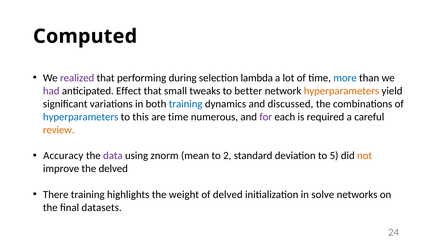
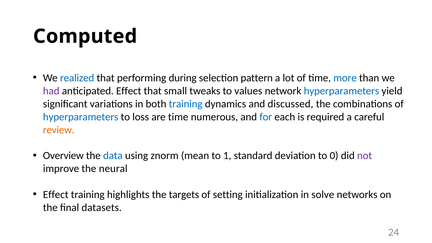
realized colour: purple -> blue (77, 78)
lambda: lambda -> pattern (257, 78)
better: better -> values (248, 91)
hyperparameters colour: orange -> blue (341, 91)
this: this -> loss (141, 117)
for colour: purple -> blue (266, 117)
Accuracy: Accuracy -> Overview (63, 156)
data colour: purple -> blue (113, 156)
2: 2 -> 1 (227, 156)
5: 5 -> 0 (334, 156)
not colour: orange -> purple (365, 156)
the delved: delved -> neural (113, 169)
There: There -> Effect (56, 195)
weight: weight -> targets (184, 195)
of delved: delved -> setting (228, 195)
